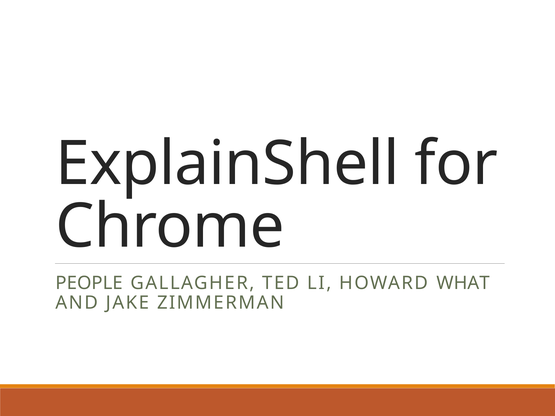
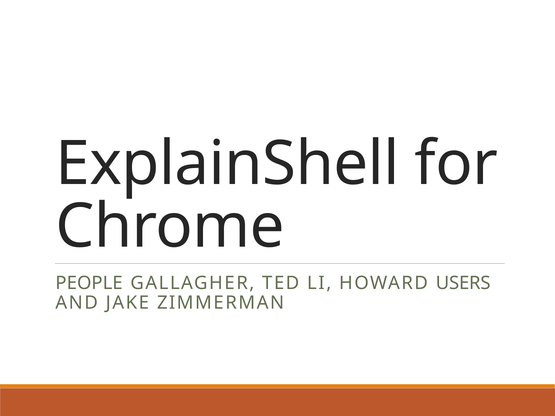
WHAT: WHAT -> USERS (463, 283)
